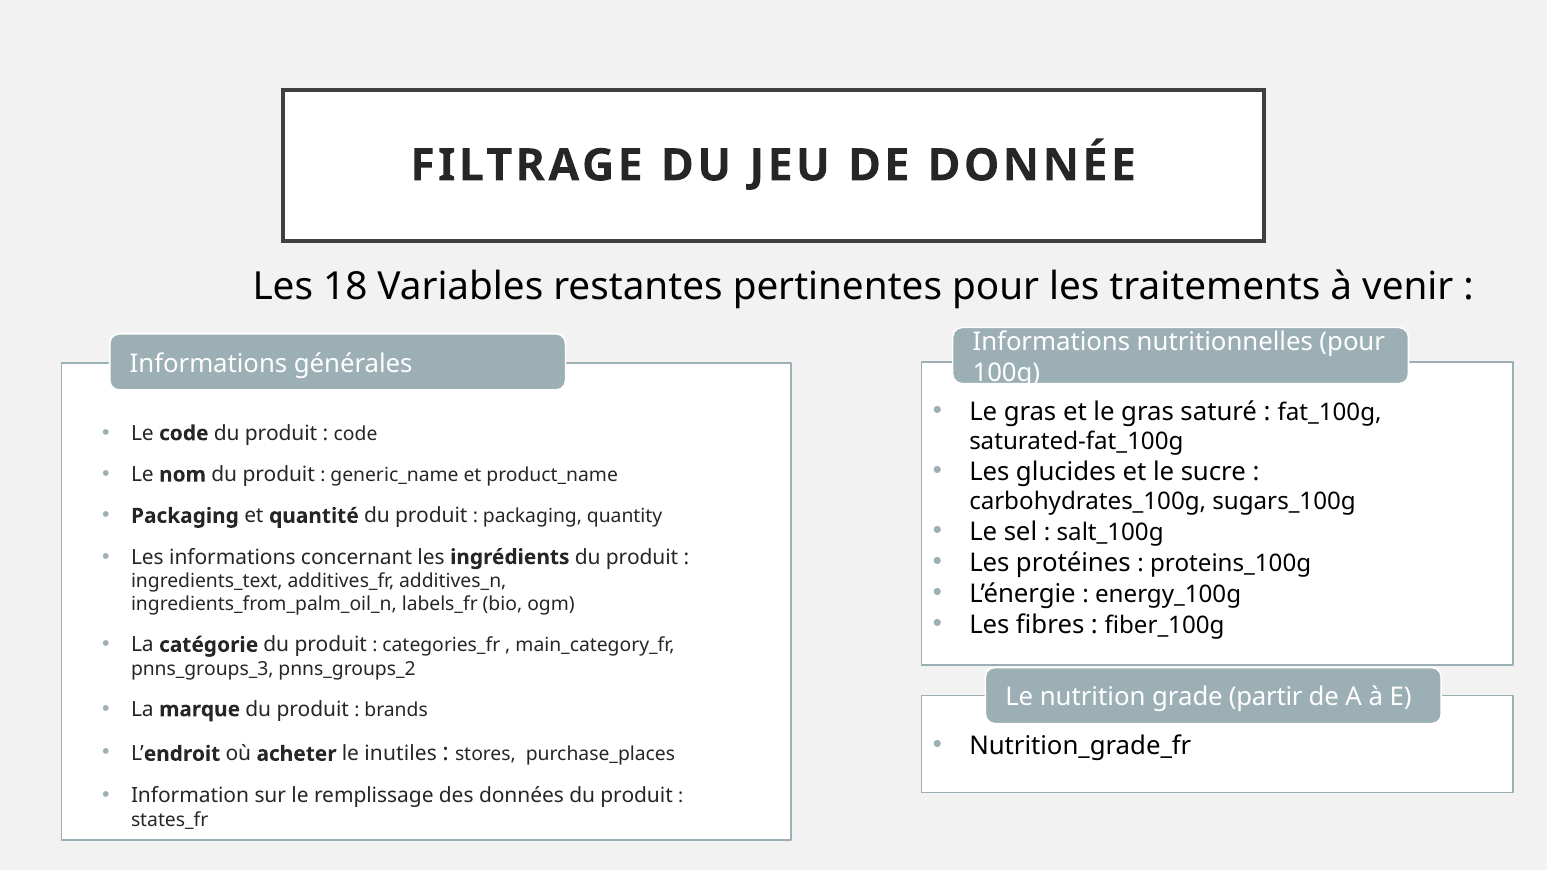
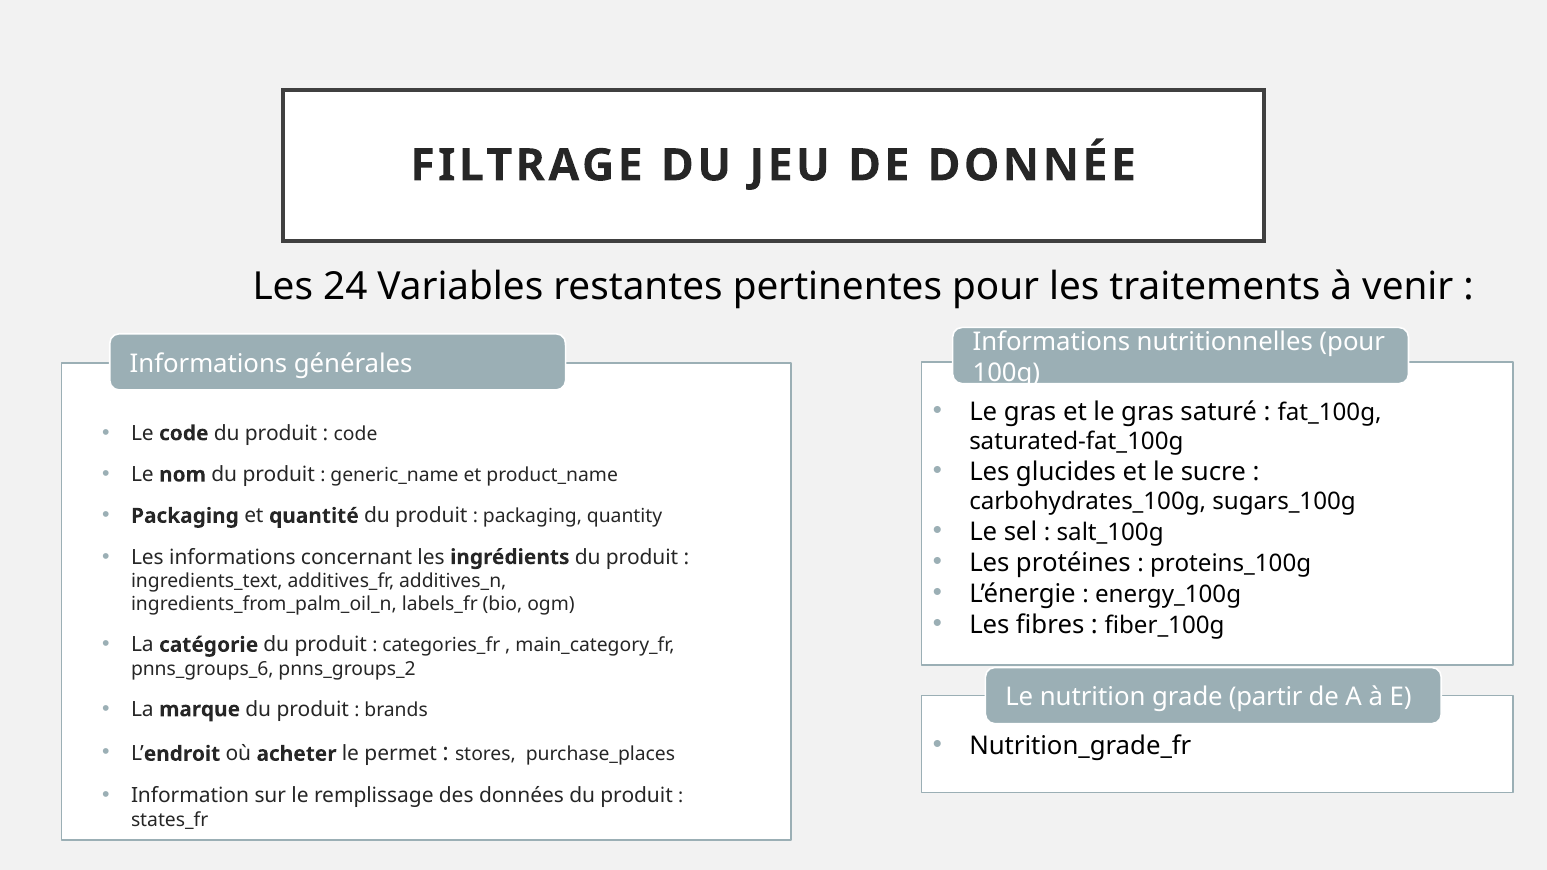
18: 18 -> 24 (345, 287)
pnns_groups_3: pnns_groups_3 -> pnns_groups_6 (202, 669)
inutiles: inutiles -> permet (401, 754)
